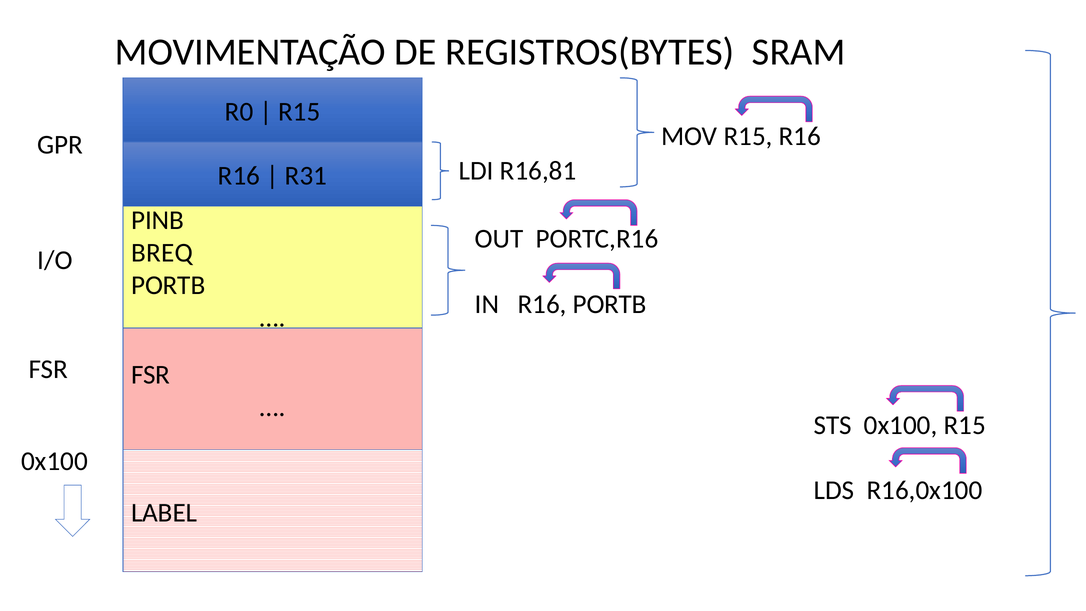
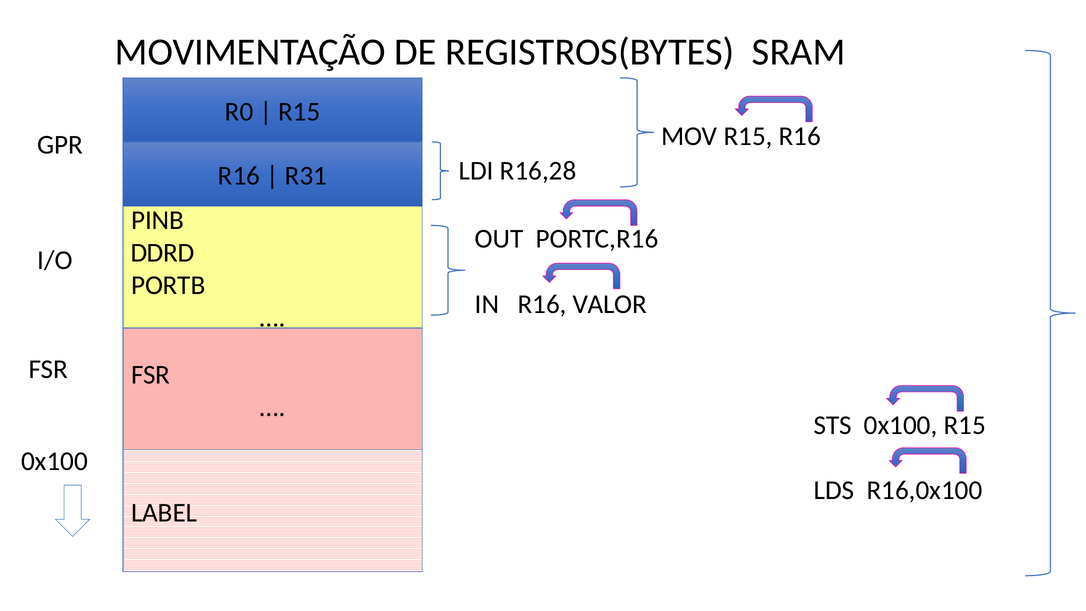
R16,81: R16,81 -> R16,28 (538, 171)
BREQ: BREQ -> DDRD (163, 253)
R16 PORTB: PORTB -> VALOR (610, 304)
